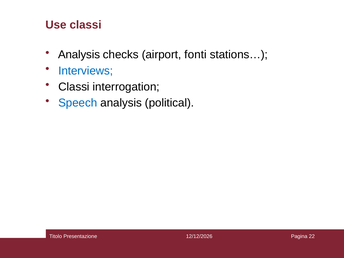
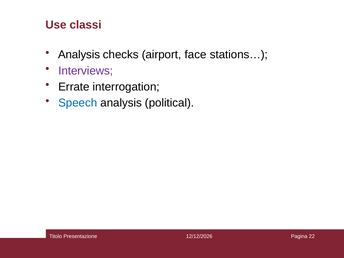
fonti: fonti -> face (196, 55)
Interviews colour: blue -> purple (86, 71)
Classi: Classi -> Errate (74, 87)
